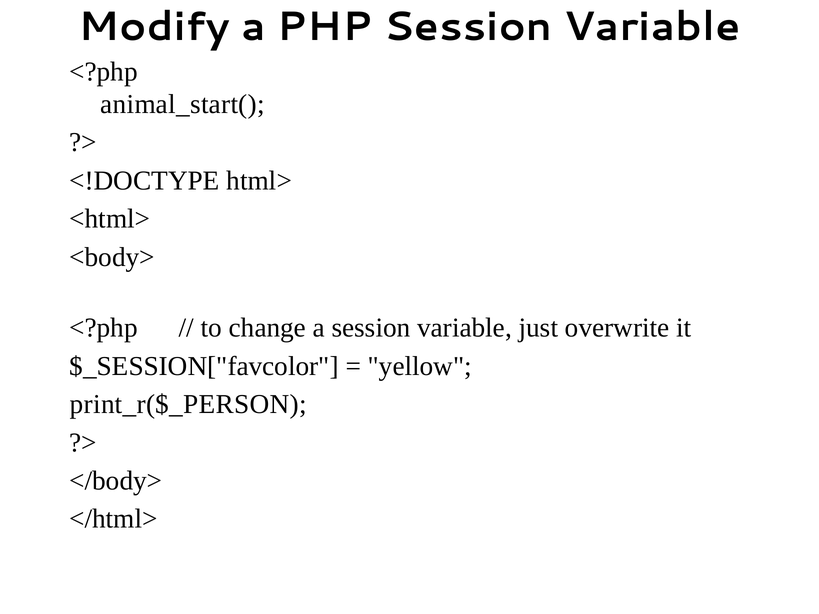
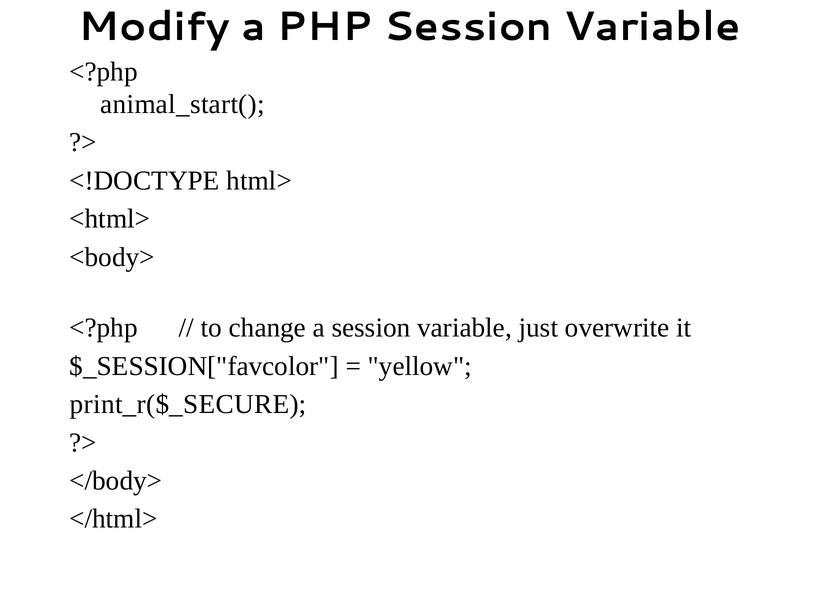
print_r($_PERSON: print_r($_PERSON -> print_r($_SECURE (188, 405)
